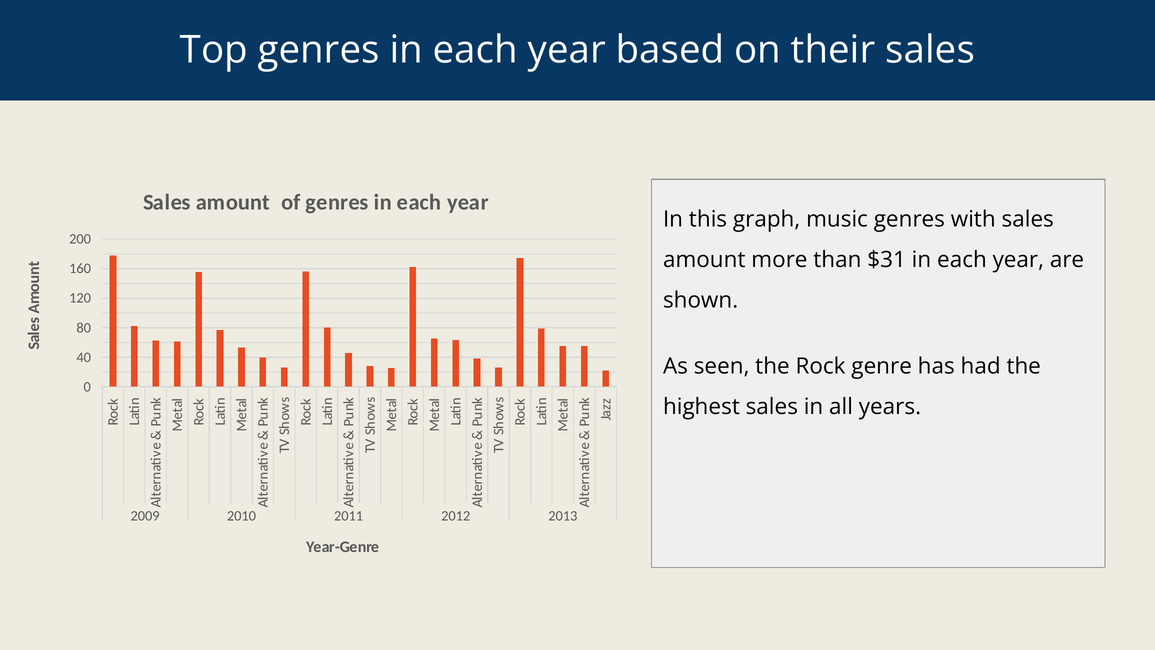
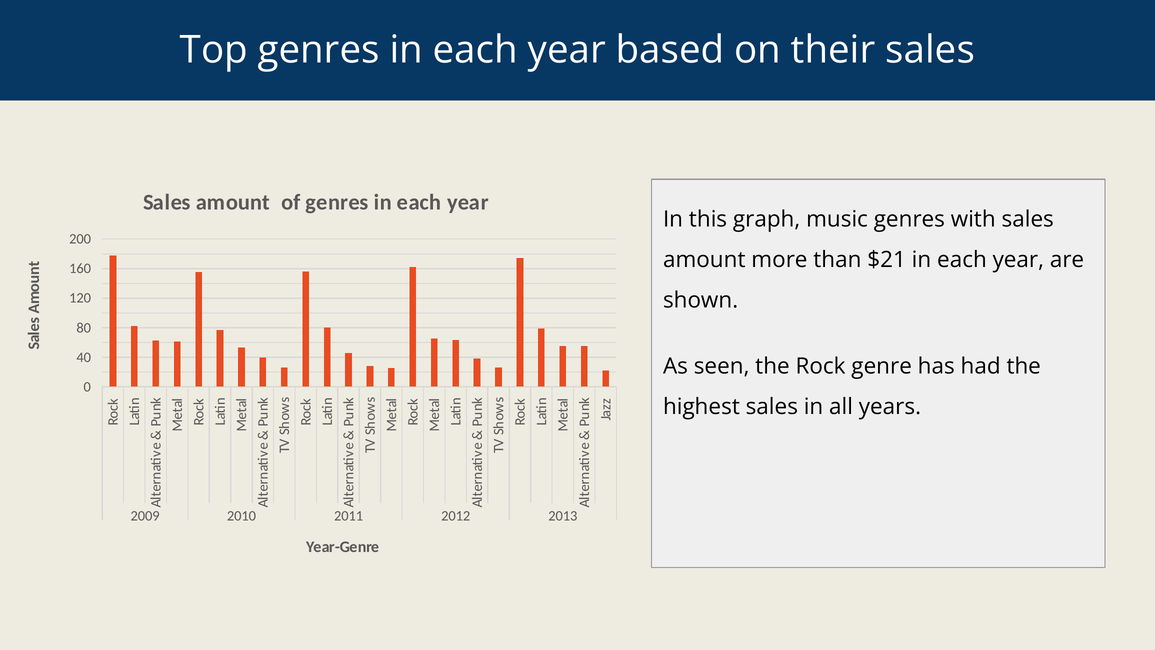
$31: $31 -> $21 (887, 260)
